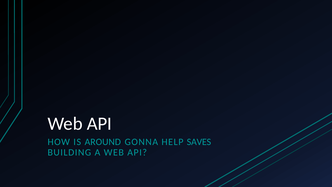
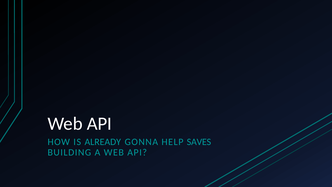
AROUND: AROUND -> ALREADY (103, 142)
